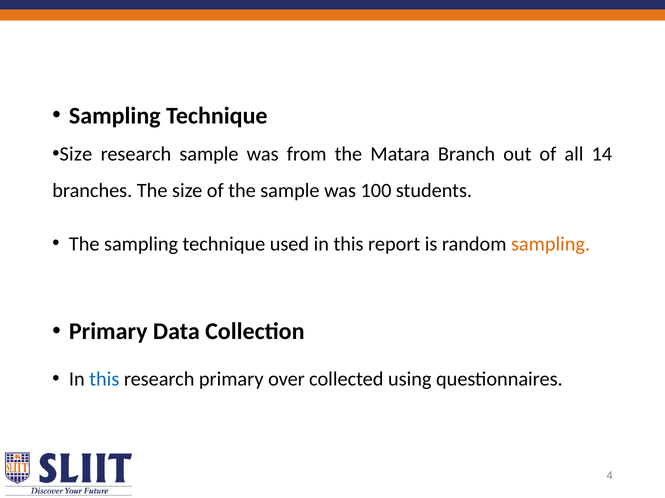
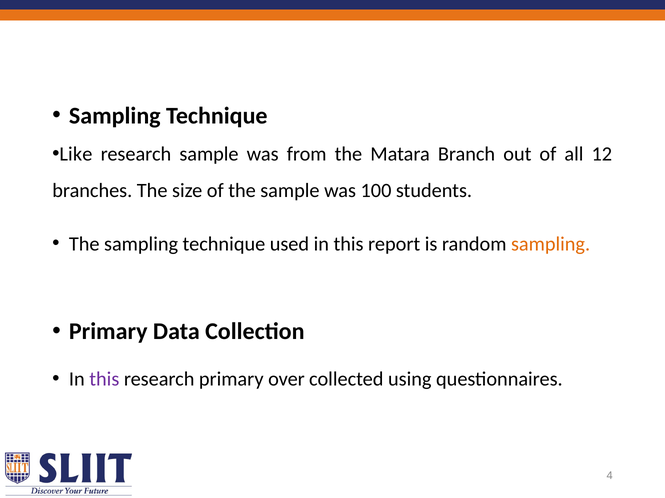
Size: Size -> Like (76, 155)
14: 14 -> 12 (602, 155)
this colour: blue -> purple (104, 380)
